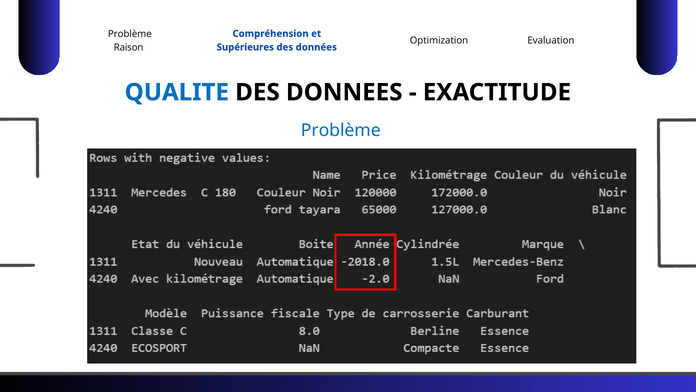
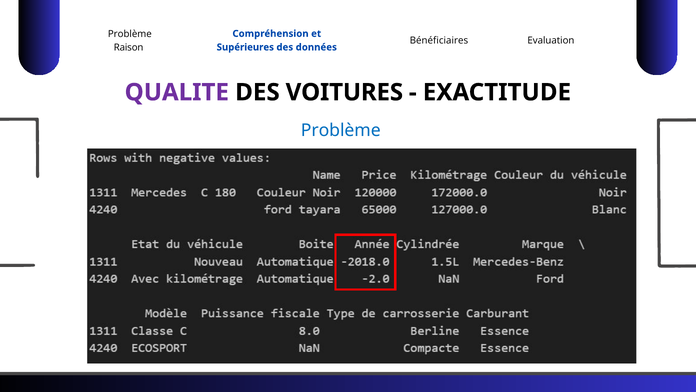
Optimization: Optimization -> Bénéficiaires (439, 41)
QUALITE colour: blue -> purple (177, 92)
DONNEES: DONNEES -> VOITURES (344, 92)
